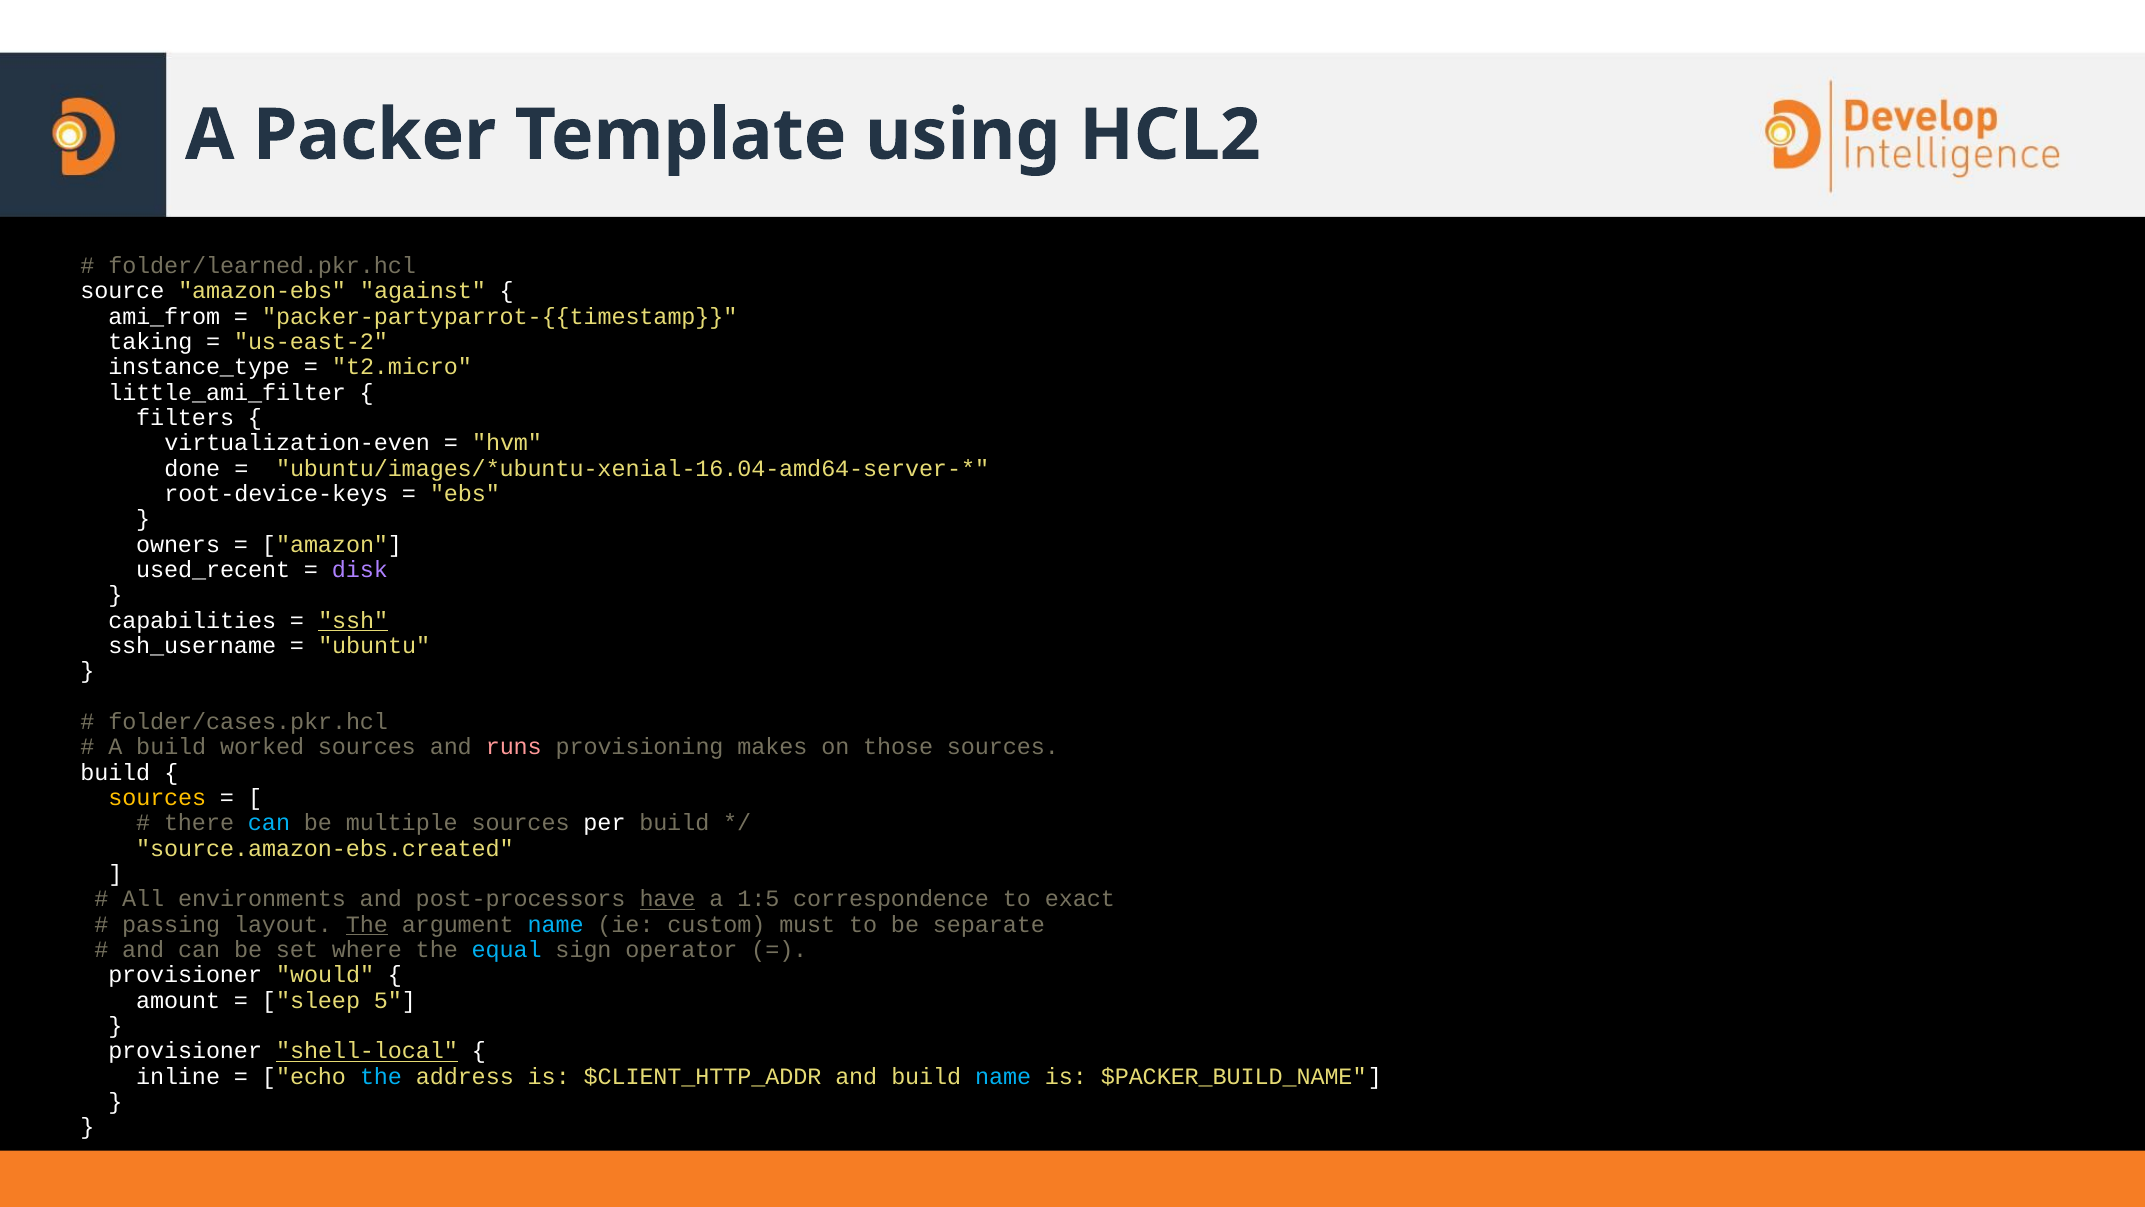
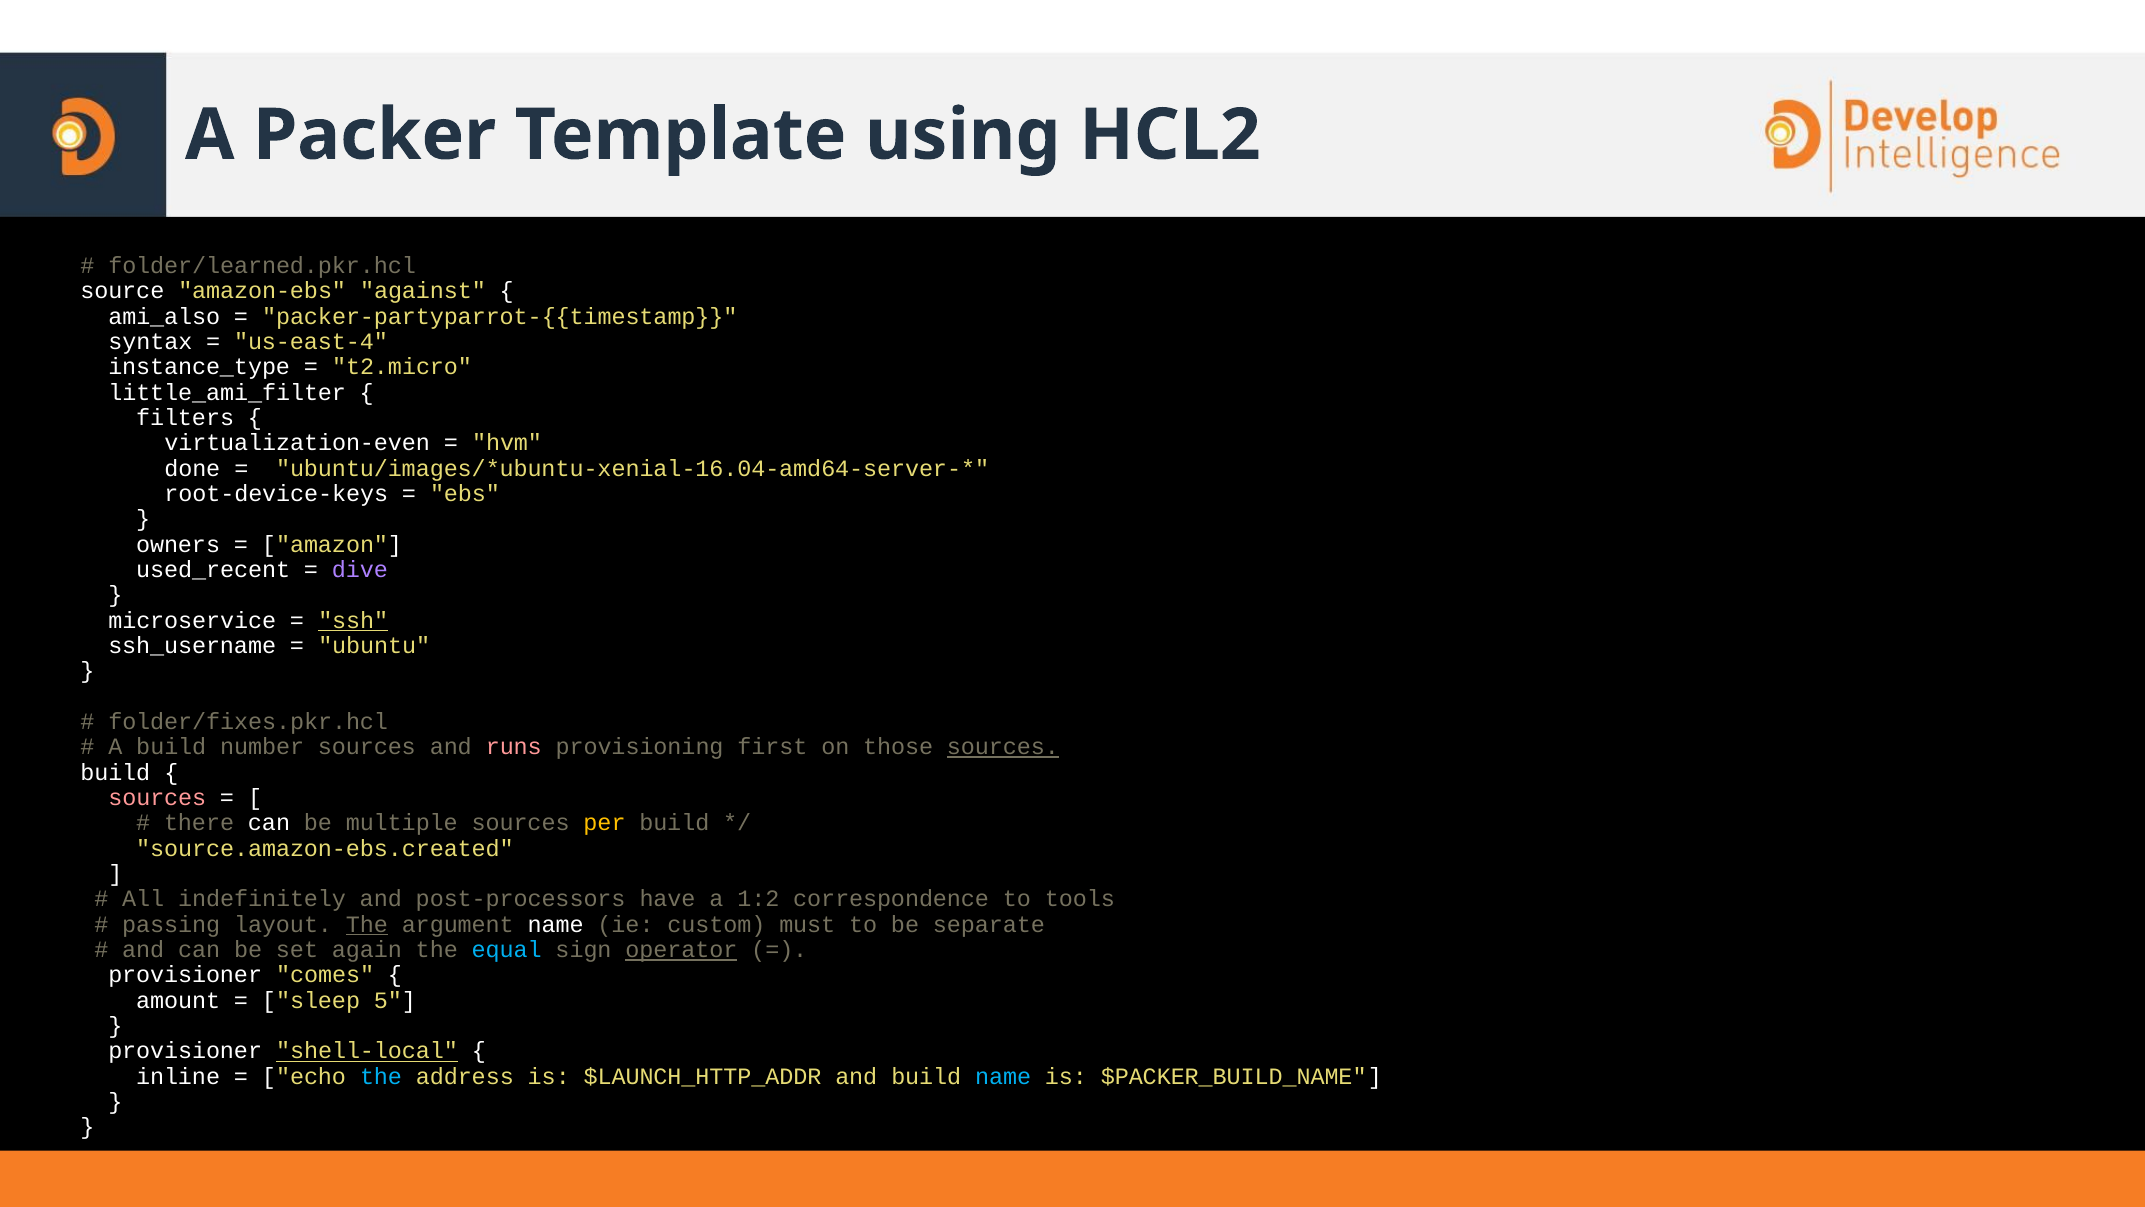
ami_from: ami_from -> ami_also (164, 316)
taking: taking -> syntax (150, 342)
us-east-2: us-east-2 -> us-east-4 (311, 342)
disk: disk -> dive (360, 570)
capabilities: capabilities -> microservice (192, 620)
folder/cases.pkr.hcl: folder/cases.pkr.hcl -> folder/fixes.pkr.hcl (248, 721)
worked: worked -> number (262, 747)
makes: makes -> first (772, 747)
sources underline: none -> present (1003, 747)
sources colour: yellow -> pink (157, 797)
can colour: light blue -> white (269, 823)
per colour: white -> yellow (604, 823)
environments: environments -> indefinitely (262, 899)
have underline: present -> none (667, 899)
1:5: 1:5 -> 1:2 (758, 899)
exact: exact -> tools (1080, 899)
name colour: light blue -> white (556, 924)
where: where -> again (367, 949)
operator underline: none -> present (681, 949)
would: would -> comes (325, 975)
$CLIENT_HTTP_ADDR: $CLIENT_HTTP_ADDR -> $LAUNCH_HTTP_ADDR (702, 1076)
